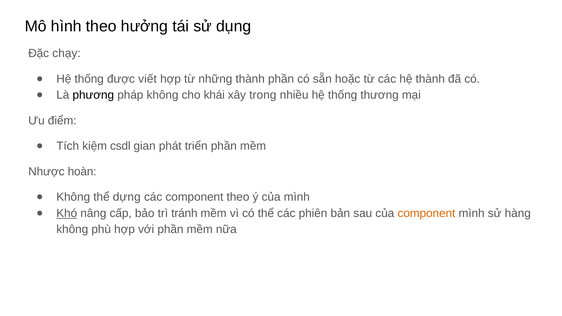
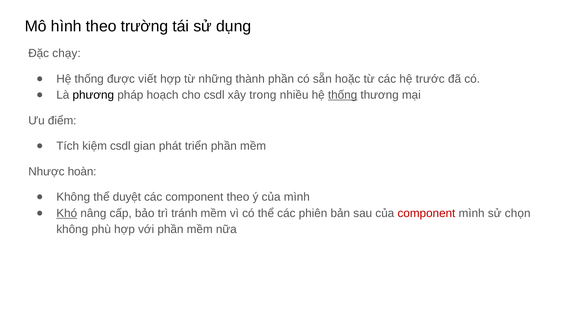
hưởng: hưởng -> trường (145, 26)
hệ thành: thành -> trước (430, 79)
pháp không: không -> hoạch (163, 95)
cho khái: khái -> csdl (214, 95)
thống underline: none -> present (343, 95)
dựng: dựng -> duyệt (127, 197)
component colour: orange -> red (426, 213)
hàng: hàng -> chọn (518, 213)
